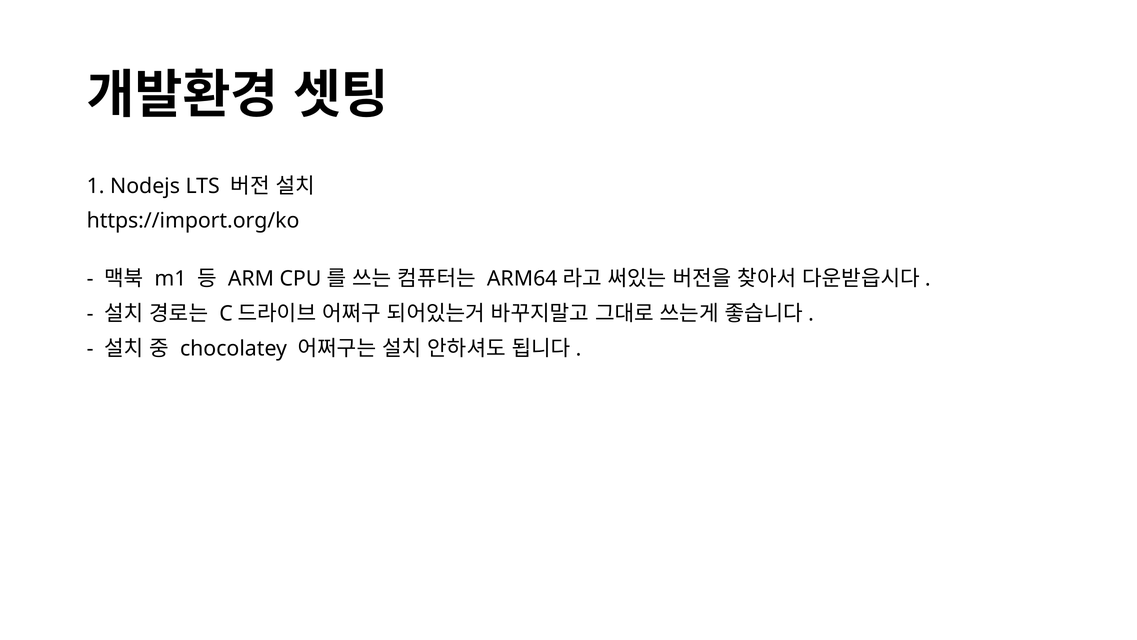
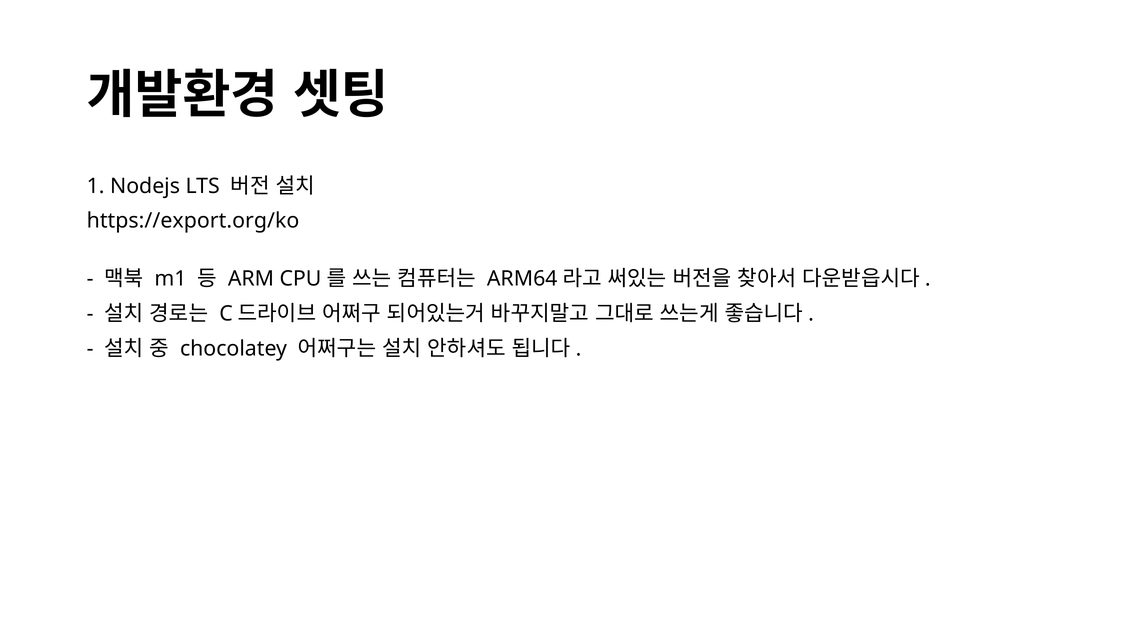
https://import.org/ko: https://import.org/ko -> https://export.org/ko (193, 221)
